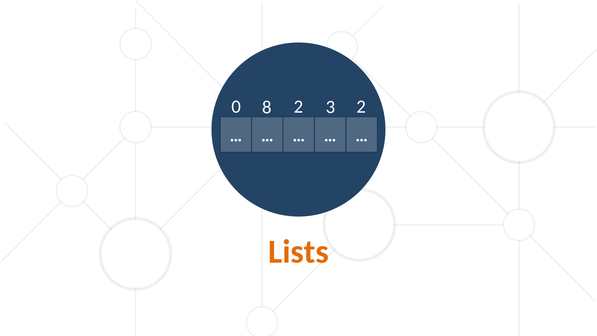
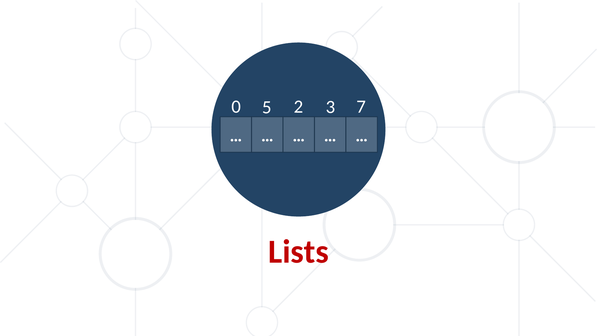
8: 8 -> 5 (267, 107)
3 2: 2 -> 7 (361, 107)
Lists colour: orange -> red (298, 252)
